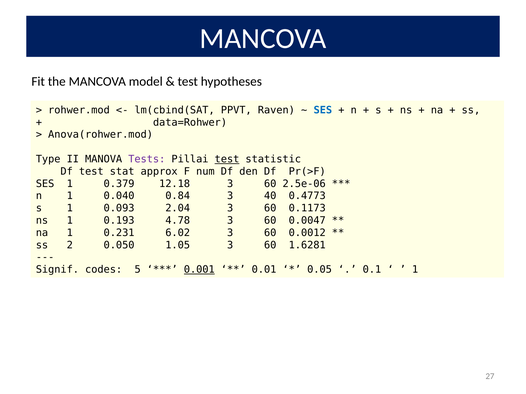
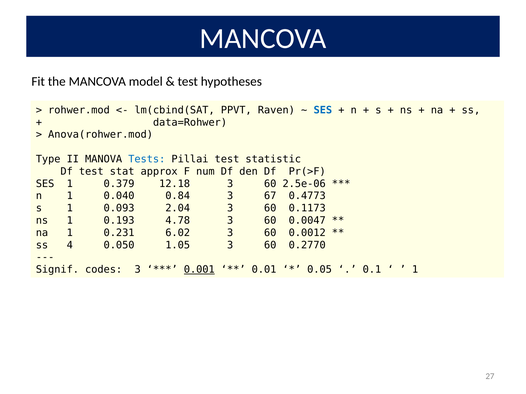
Tests colour: purple -> blue (147, 159)
test underline: present -> none (227, 159)
40: 40 -> 67 (270, 196)
2: 2 -> 4 (70, 245)
1.6281: 1.6281 -> 0.2770 (307, 245)
codes 5: 5 -> 3 (138, 270)
